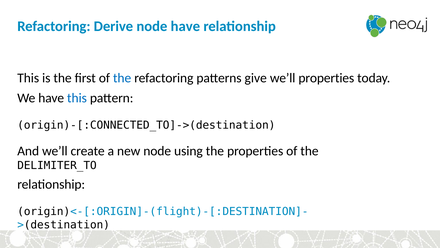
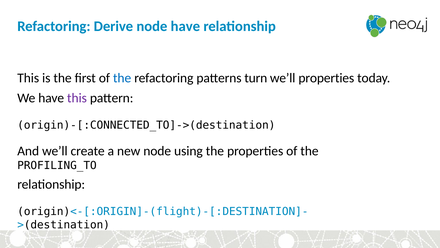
give: give -> turn (256, 78)
this colour: blue -> purple (77, 98)
DELIMITER_TO: DELIMITER_TO -> PROFILING_TO (57, 165)
